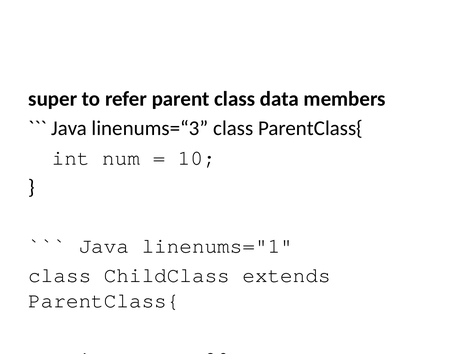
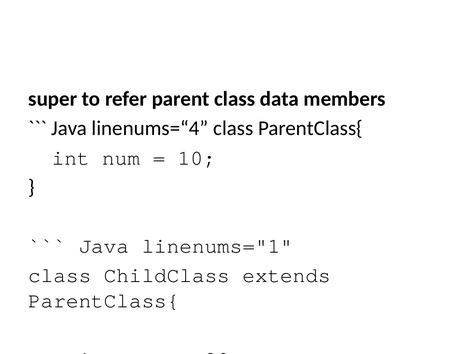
linenums=“3: linenums=“3 -> linenums=“4 (150, 128)
